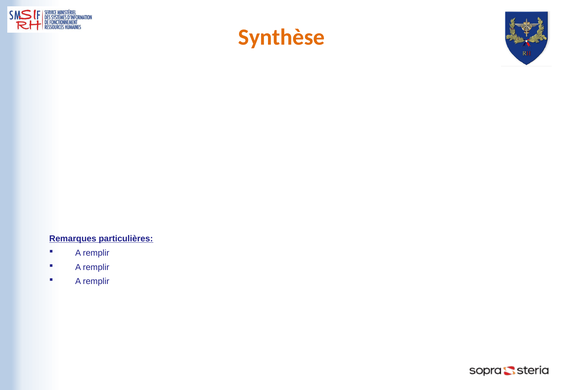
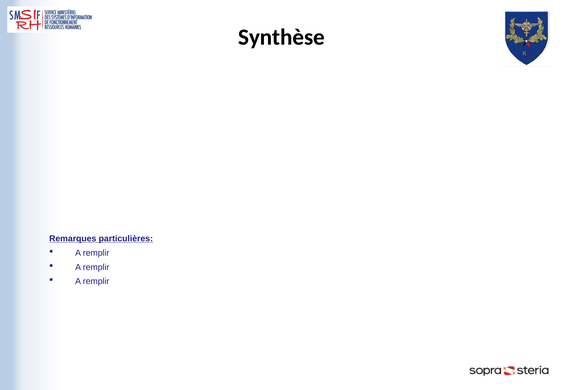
Synthèse colour: orange -> black (282, 37)
